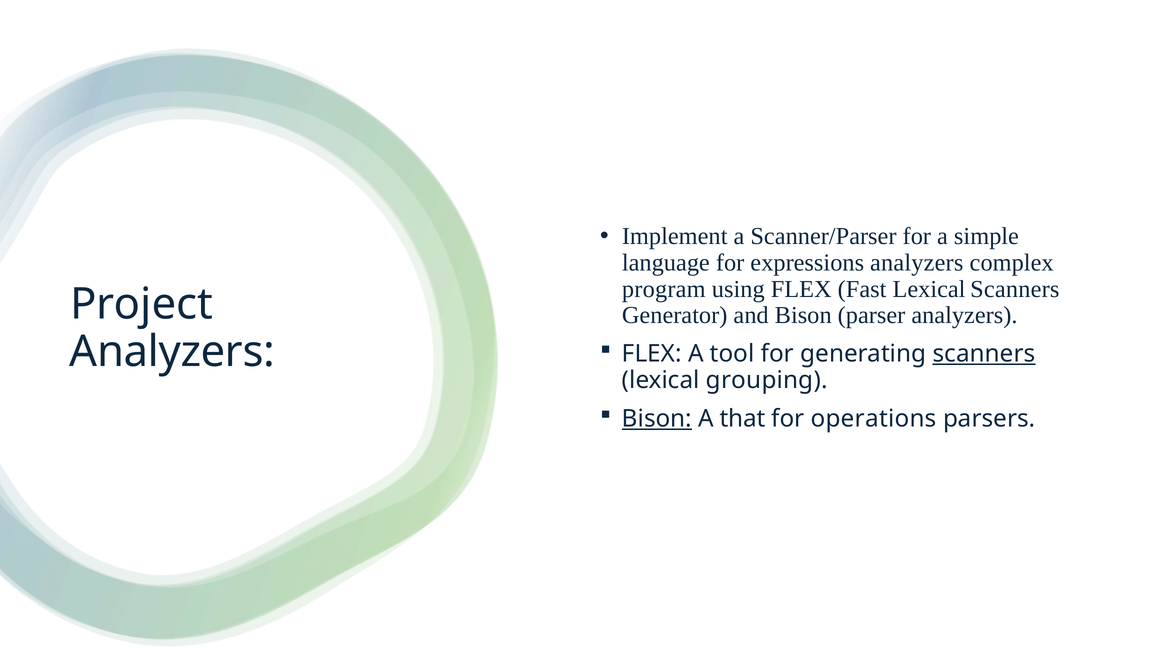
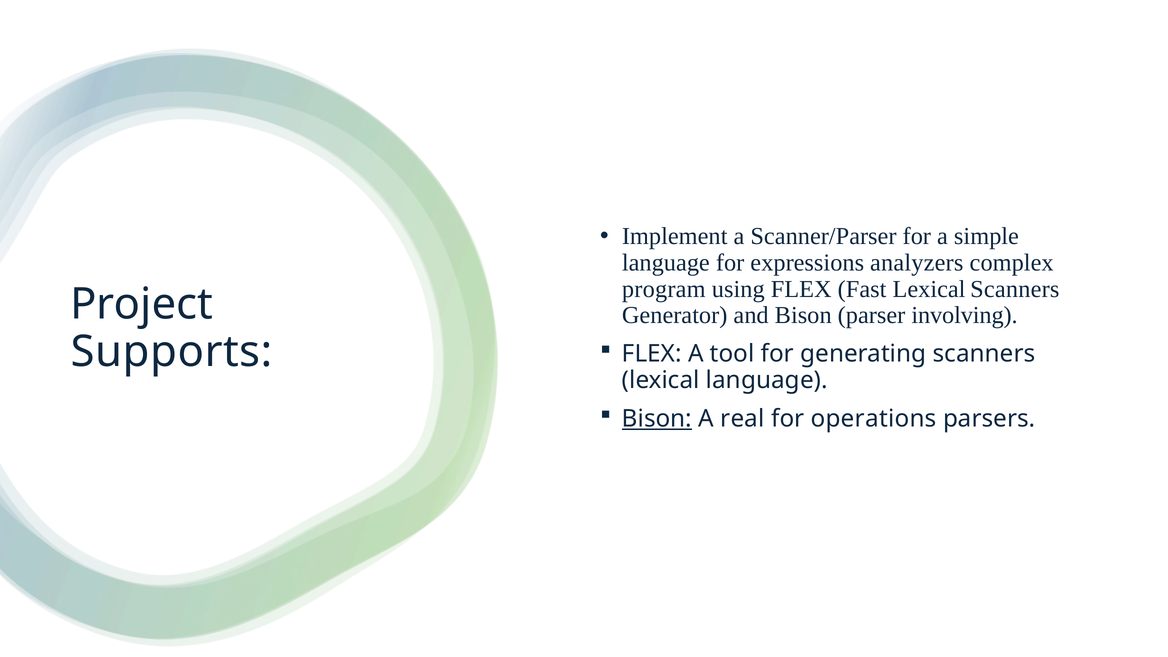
parser analyzers: analyzers -> involving (965, 315)
Analyzers: Analyzers -> Supports (172, 352)
scanners underline: present -> none (984, 354)
lexical grouping: grouping -> language (767, 380)
that: that -> real (742, 419)
